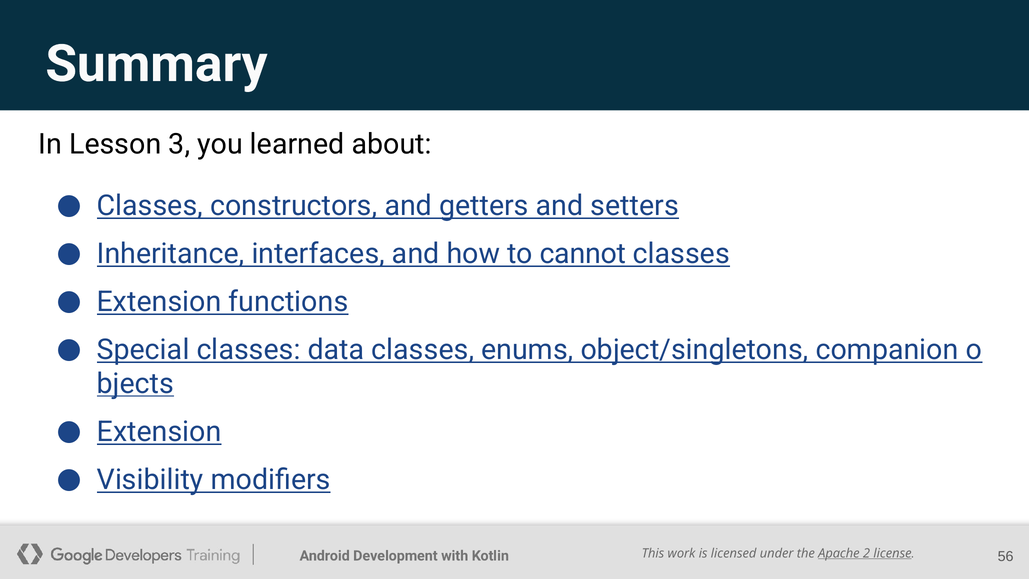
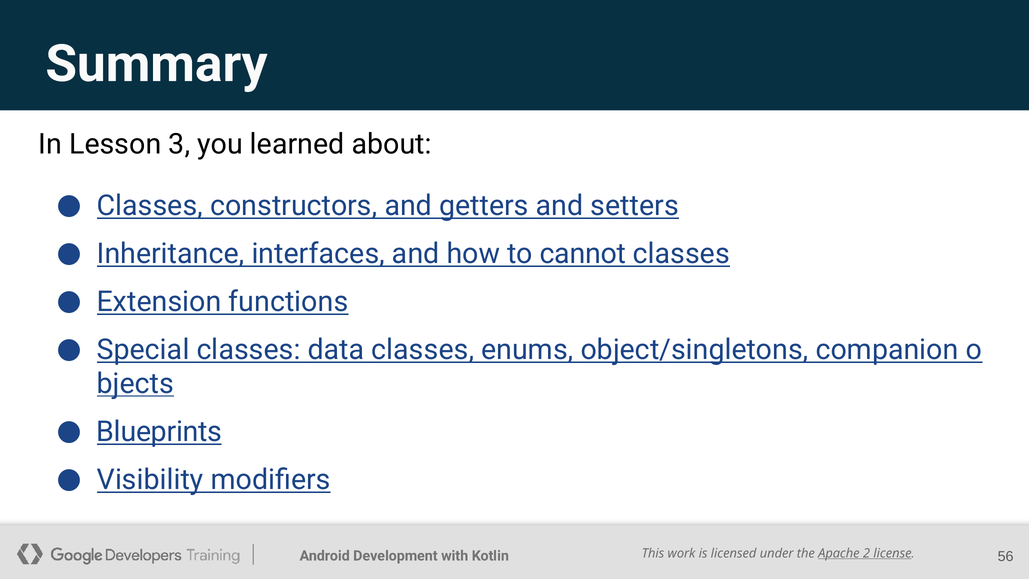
Extension: Extension -> Blueprints (159, 432)
